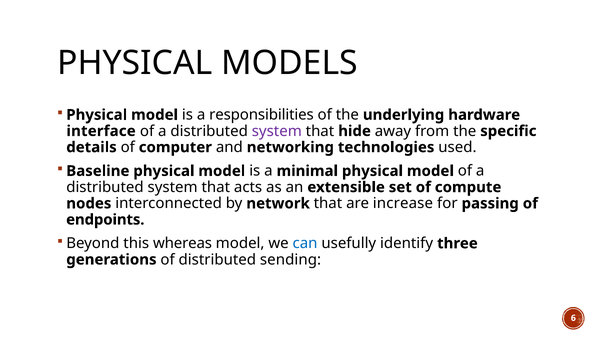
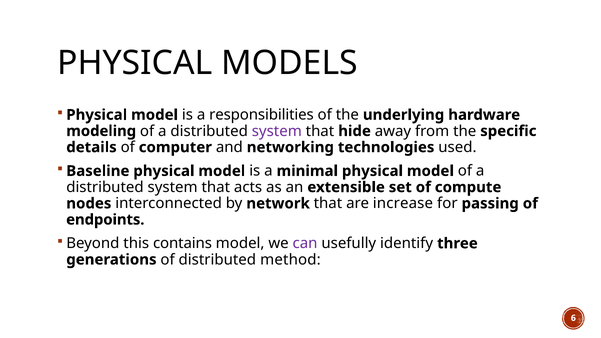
interface: interface -> modeling (101, 131)
whereas: whereas -> contains (182, 243)
can colour: blue -> purple (305, 243)
sending: sending -> method (290, 260)
